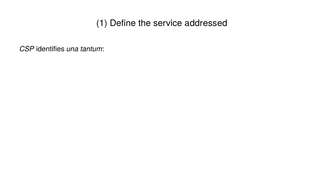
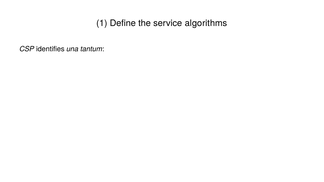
addressed: addressed -> algorithms (206, 23)
